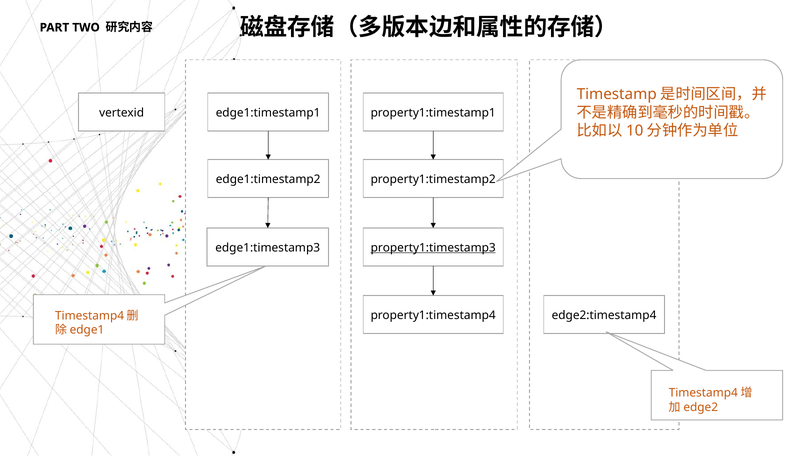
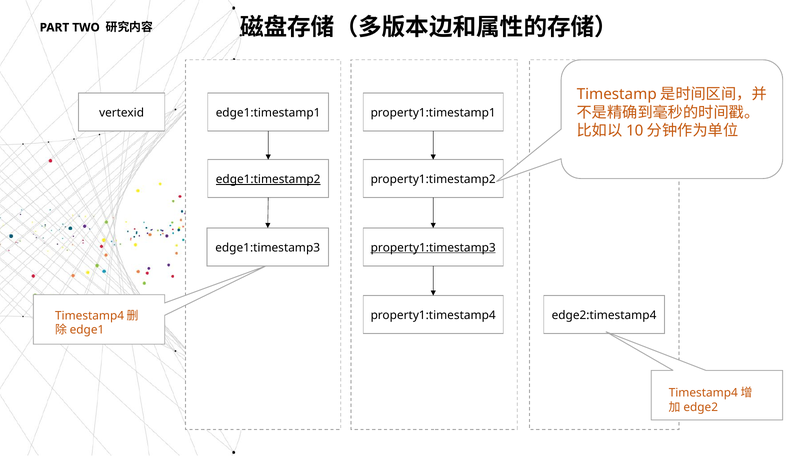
edge1:timestamp2 underline: none -> present (268, 179)
